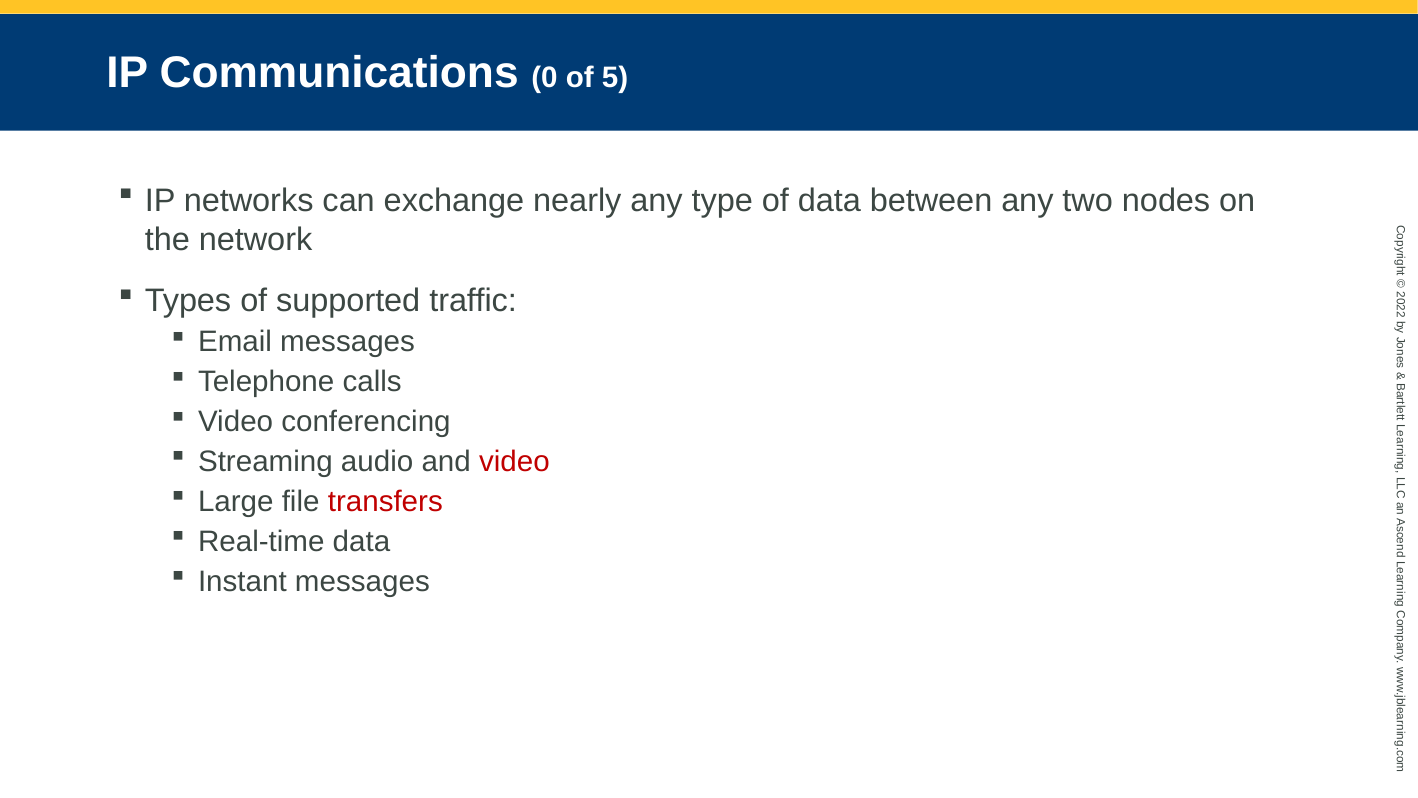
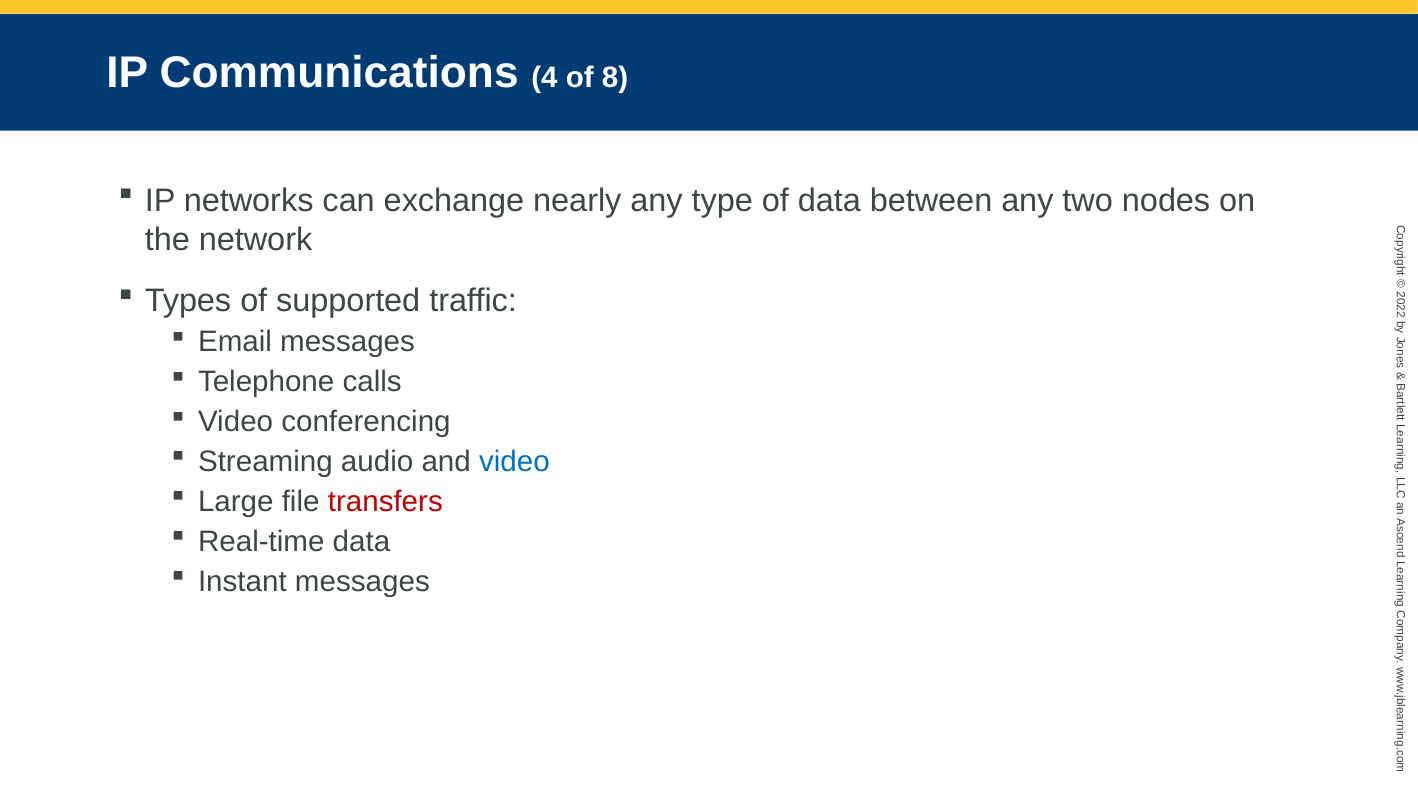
Communications 0: 0 -> 4 (545, 78)
5: 5 -> 8 (615, 78)
video colour: red -> blue (514, 462)
